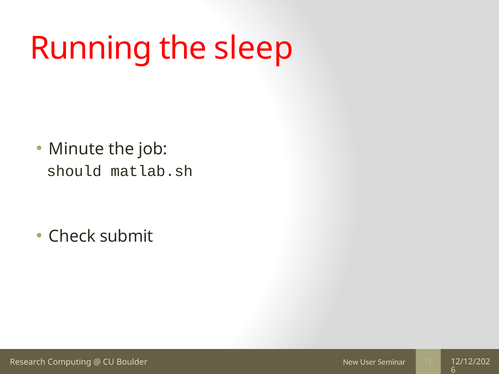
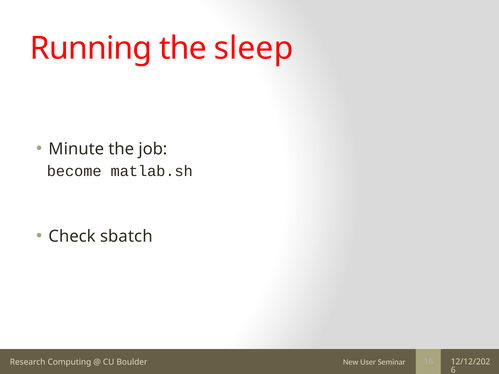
should: should -> become (74, 171)
submit: submit -> sbatch (126, 236)
